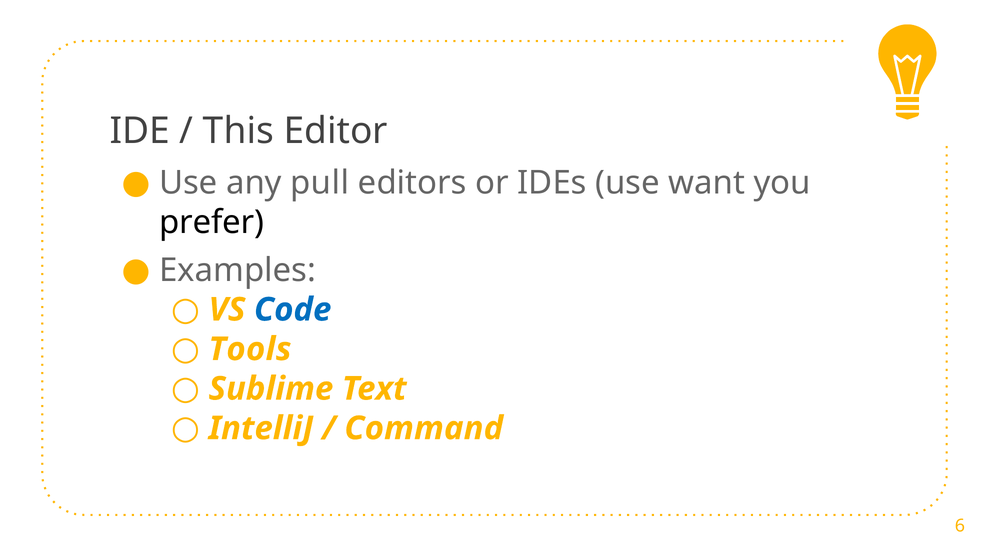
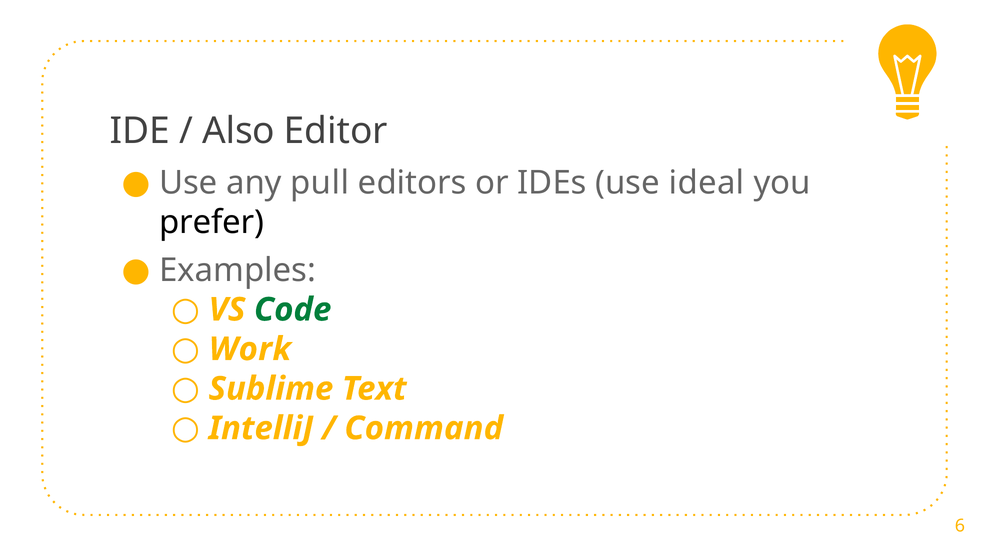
This: This -> Also (239, 131)
want: want -> ideal (707, 183)
Code colour: blue -> green (293, 310)
Tools: Tools -> Work (250, 349)
